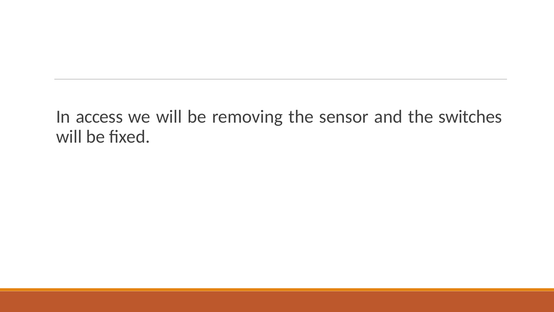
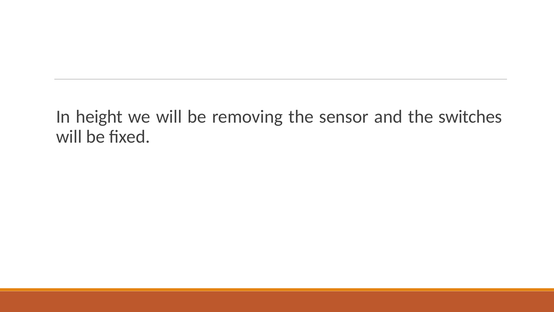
access: access -> height (99, 117)
